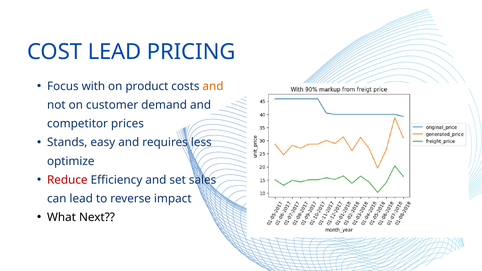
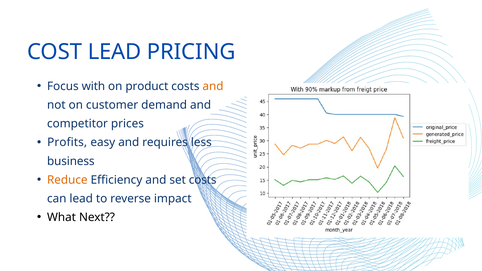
Stands: Stands -> Profits (67, 143)
optimize: optimize -> business (71, 161)
Reduce colour: red -> orange (67, 180)
set sales: sales -> costs (203, 180)
